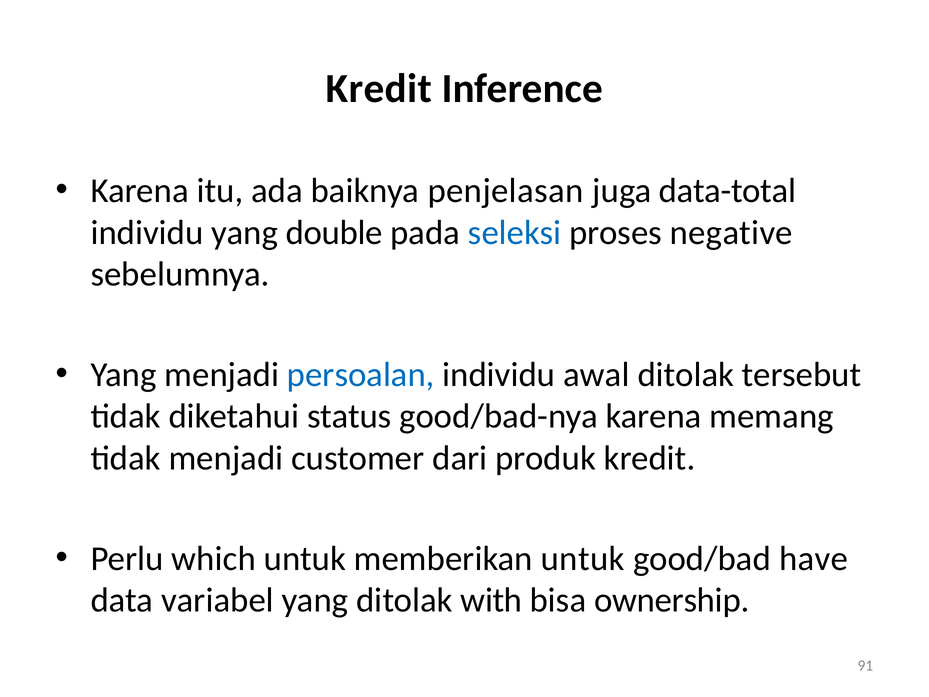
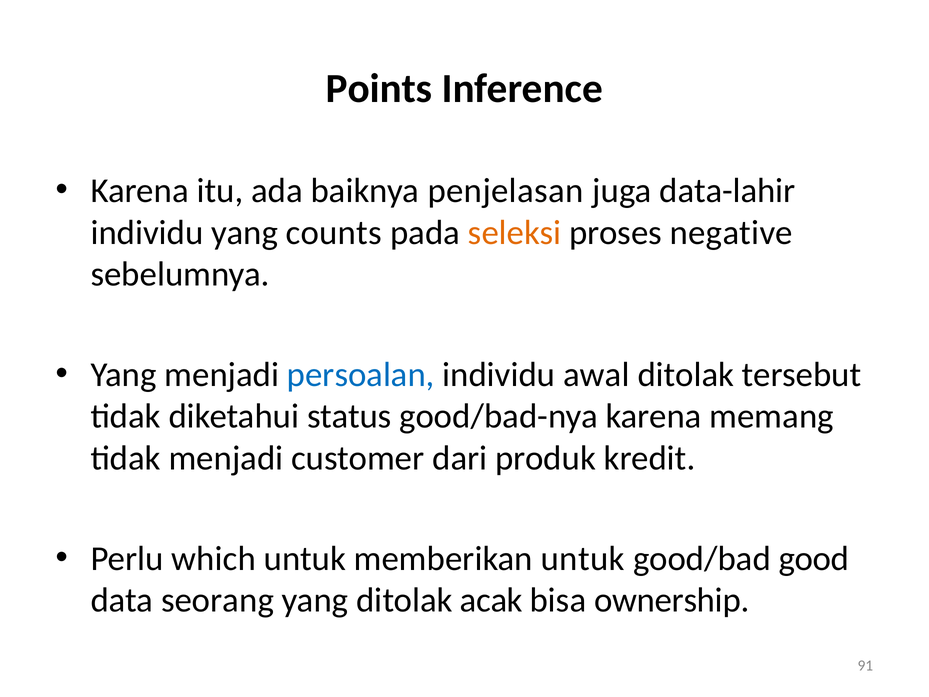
Kredit: Kredit -> Points (379, 89)
data-total: data-total -> data-lahir (727, 191)
double: double -> counts (334, 232)
seleksi colour: blue -> orange (515, 232)
have: have -> good (814, 558)
variabel: variabel -> seorang (217, 600)
with: with -> acak (491, 600)
